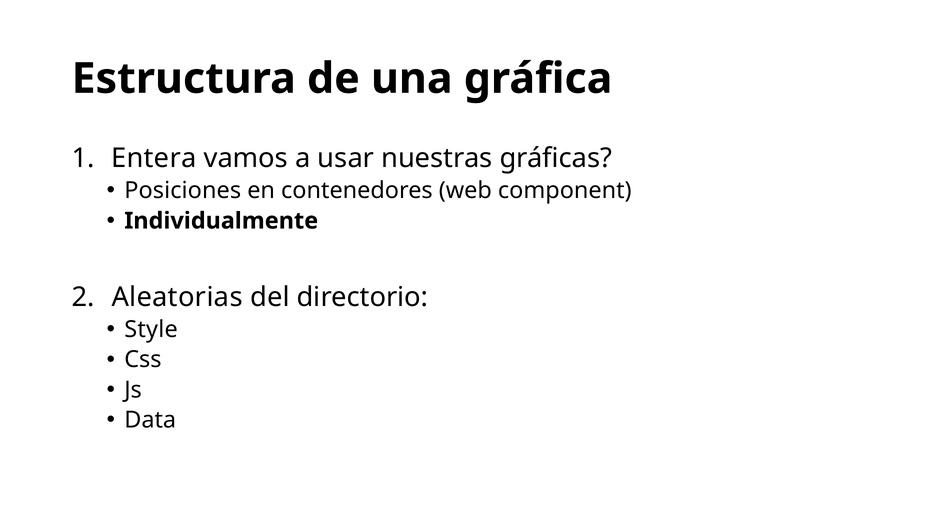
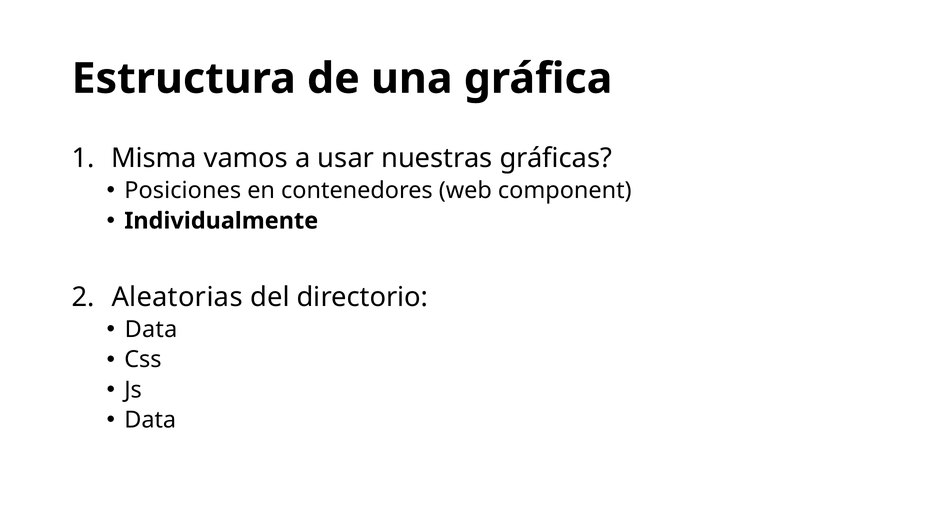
Entera: Entera -> Misma (154, 159)
Style: Style -> Data (151, 330)
